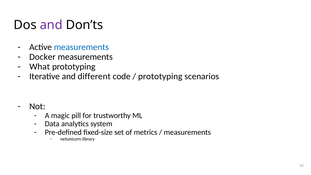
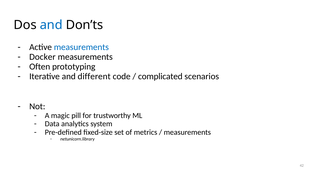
and colour: purple -> blue (51, 25)
What: What -> Often (40, 67)
prototyping: prototyping -> complicated (160, 76)
